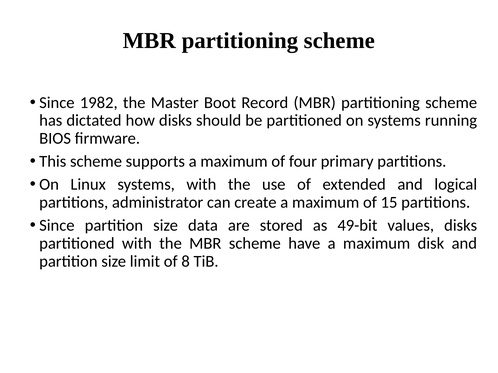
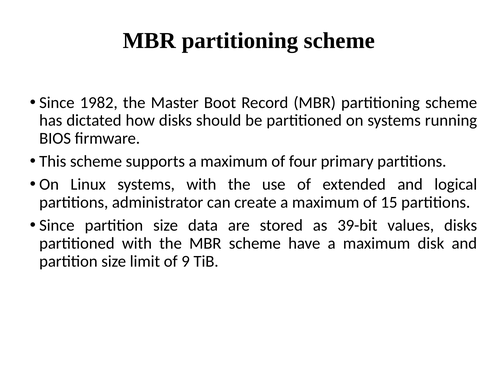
49-bit: 49-bit -> 39-bit (357, 226)
8: 8 -> 9 (186, 262)
